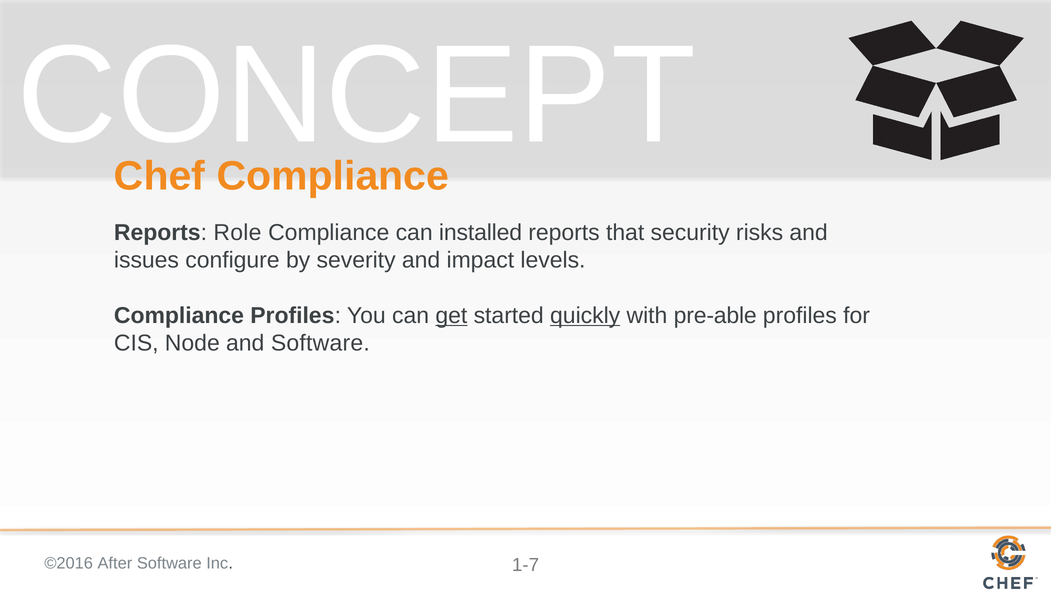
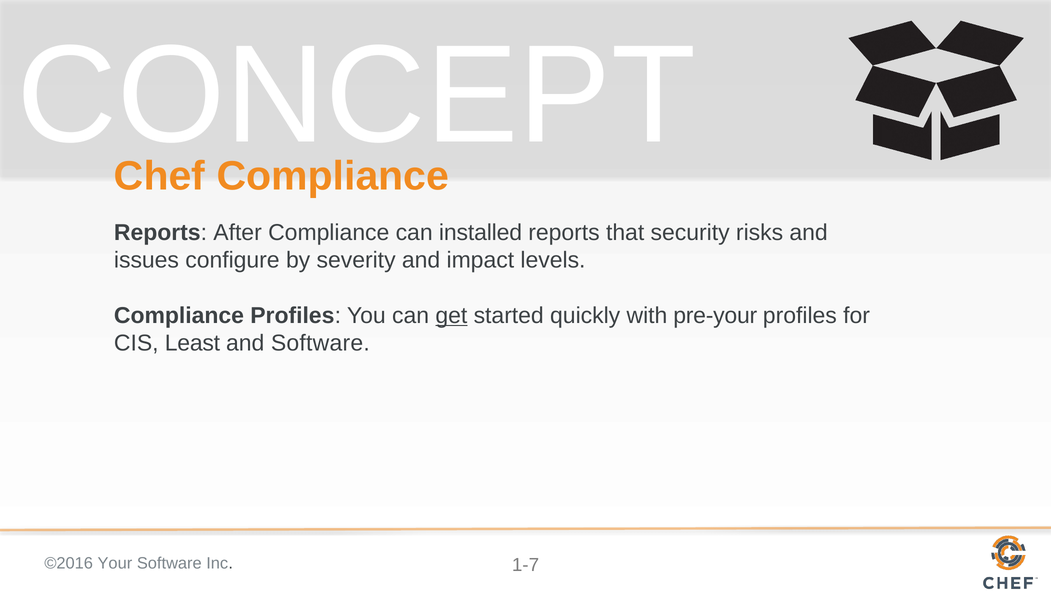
Role: Role -> After (238, 233)
quickly underline: present -> none (585, 316)
pre-able: pre-able -> pre-your (715, 316)
Node: Node -> Least (192, 343)
After: After -> Your (115, 564)
